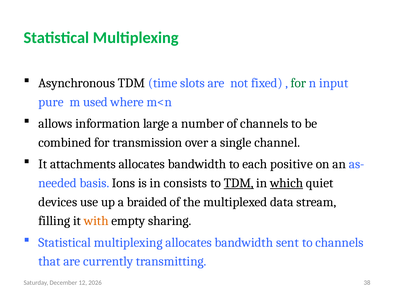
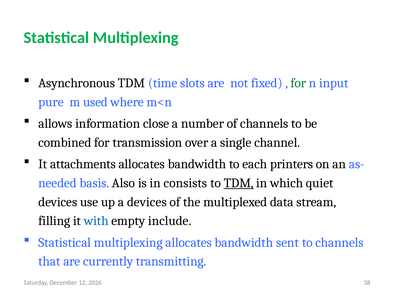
large: large -> close (156, 123)
positive: positive -> printers (292, 164)
Ions: Ions -> Also (123, 183)
which underline: present -> none (287, 183)
a braided: braided -> devices (147, 202)
with colour: orange -> blue (96, 220)
sharing: sharing -> include (170, 220)
